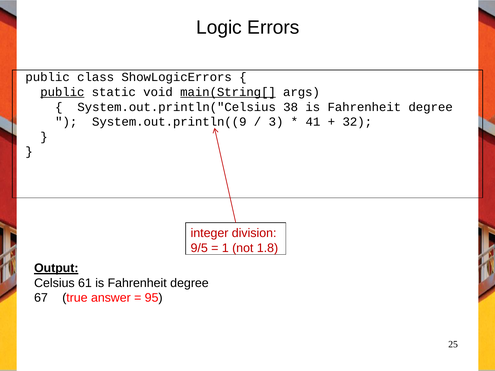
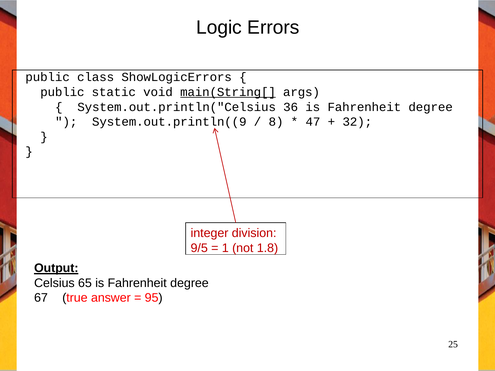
public underline: present -> none (62, 92)
38: 38 -> 36 (291, 107)
3: 3 -> 8 (276, 122)
41: 41 -> 47 (313, 122)
61: 61 -> 65 (85, 283)
